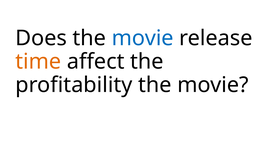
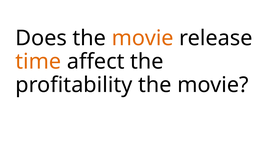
movie colour: blue -> orange (143, 38)
